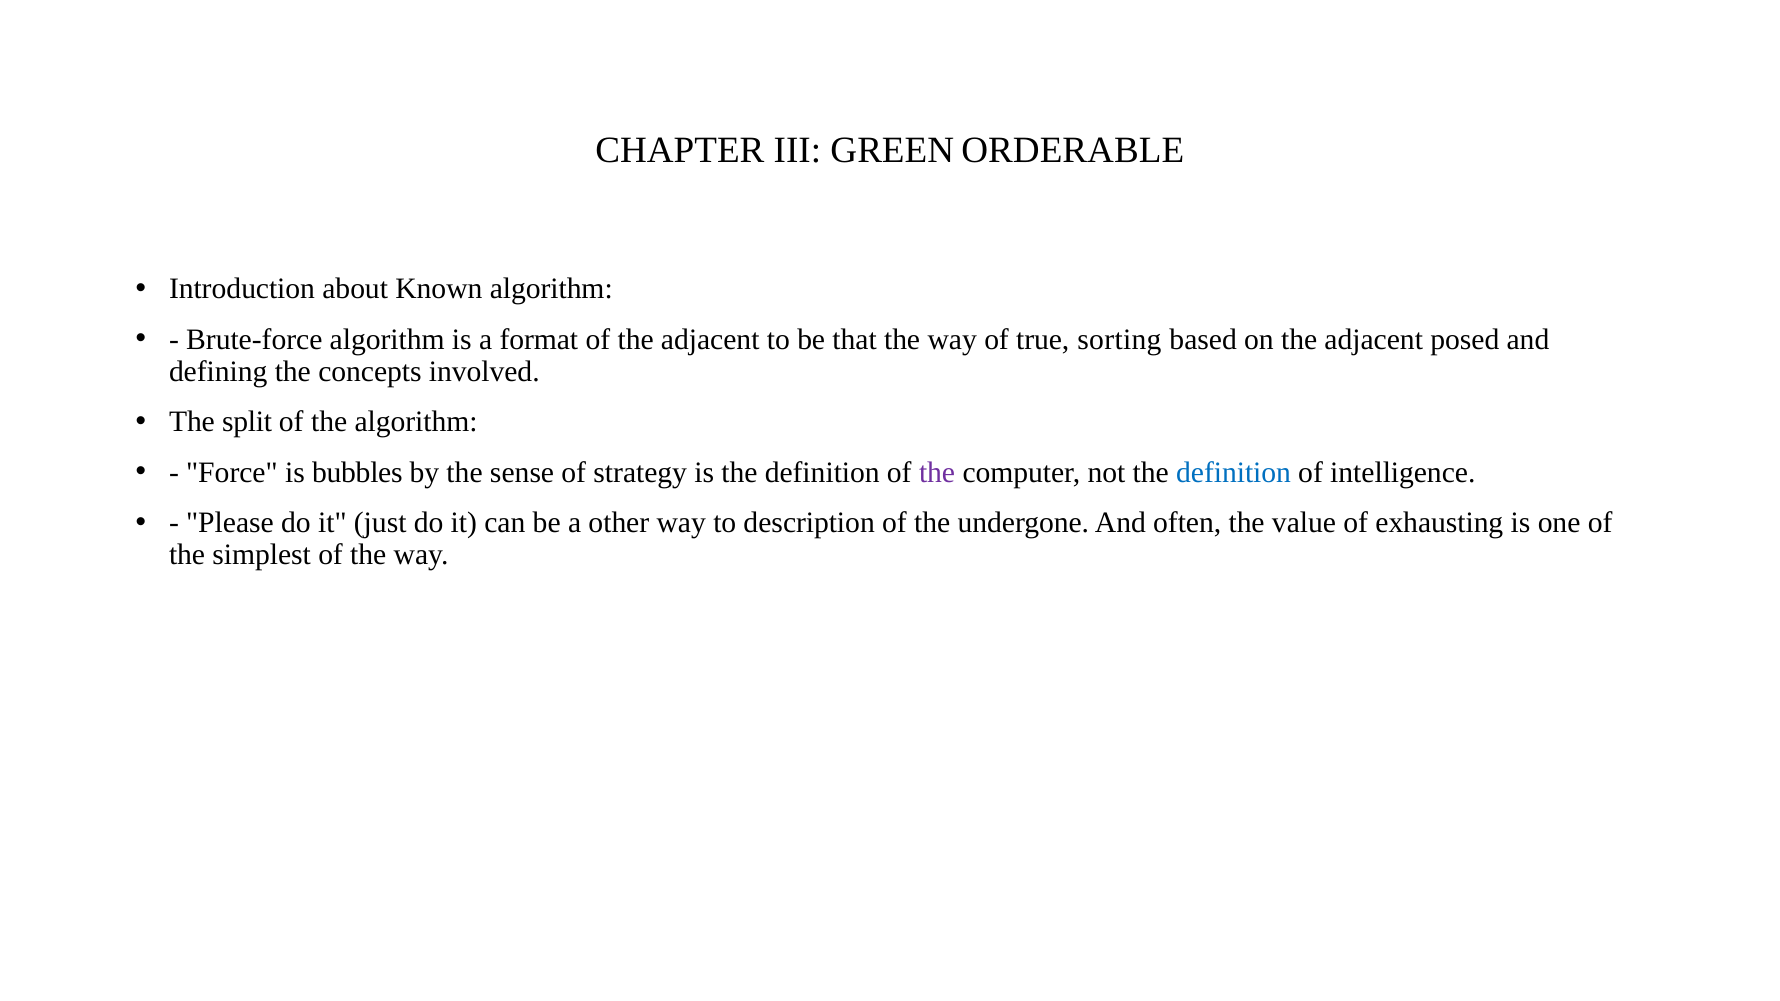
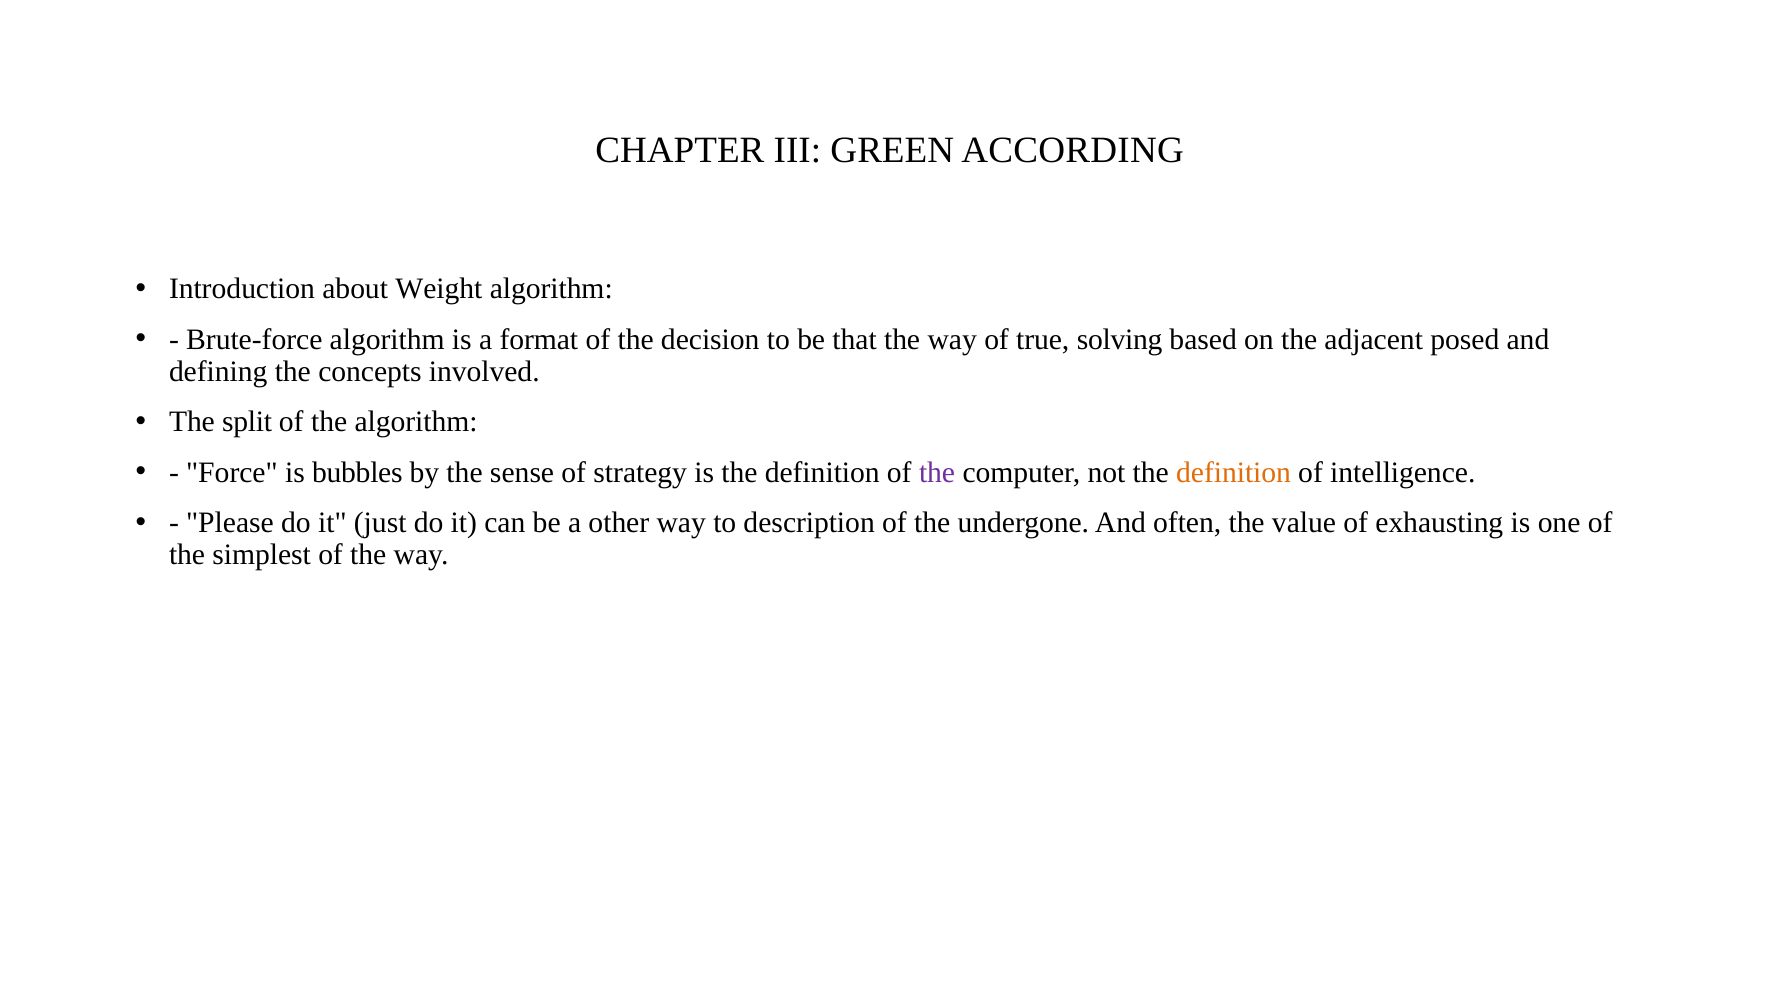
ORDERABLE: ORDERABLE -> ACCORDING (1073, 150)
Known: Known -> Weight (439, 289)
of the adjacent: adjacent -> decision (710, 340)
sorting: sorting -> solving (1120, 340)
definition colour: blue -> orange (1234, 472)
